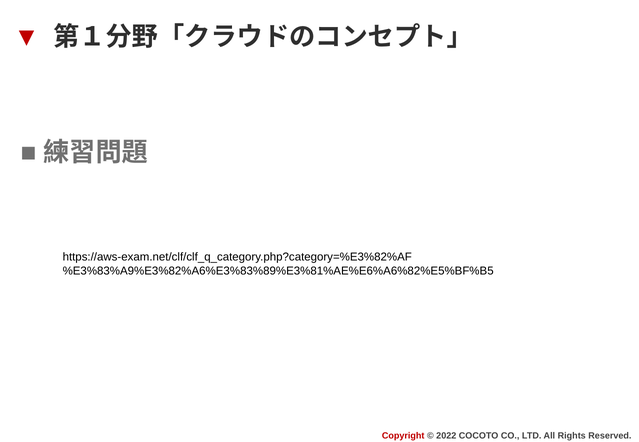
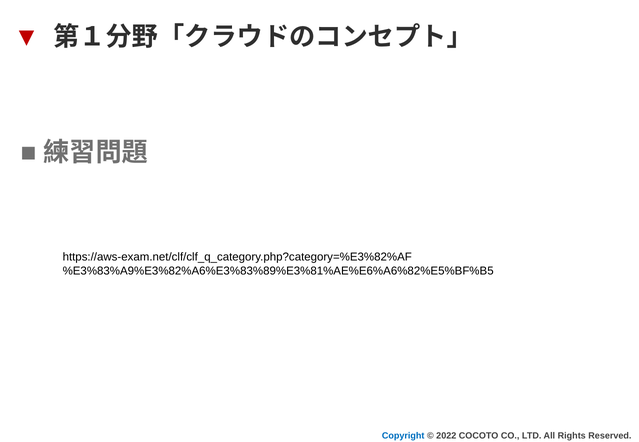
Copyright colour: red -> blue (403, 436)
